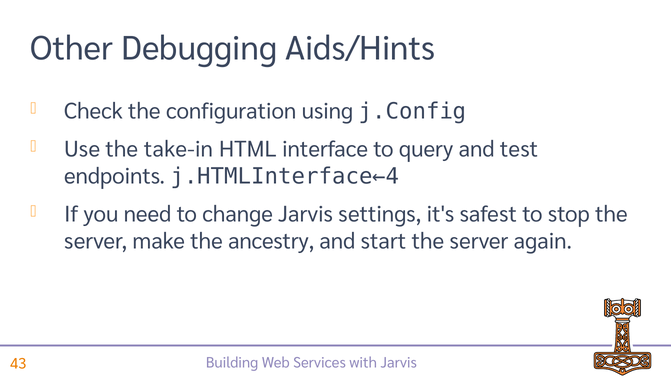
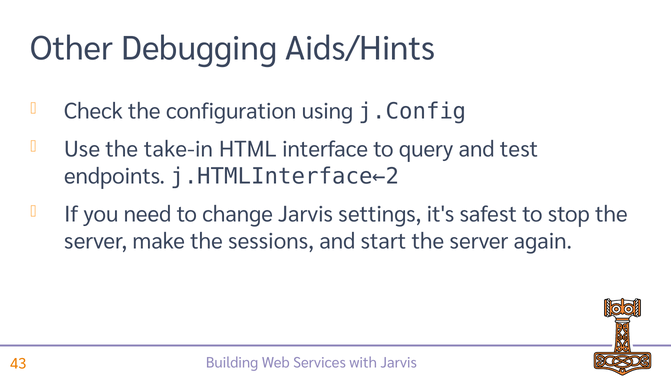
j.HTMLInterface←4: j.HTMLInterface←4 -> j.HTMLInterface←2 (285, 176)
ancestry: ancestry -> sessions (271, 241)
